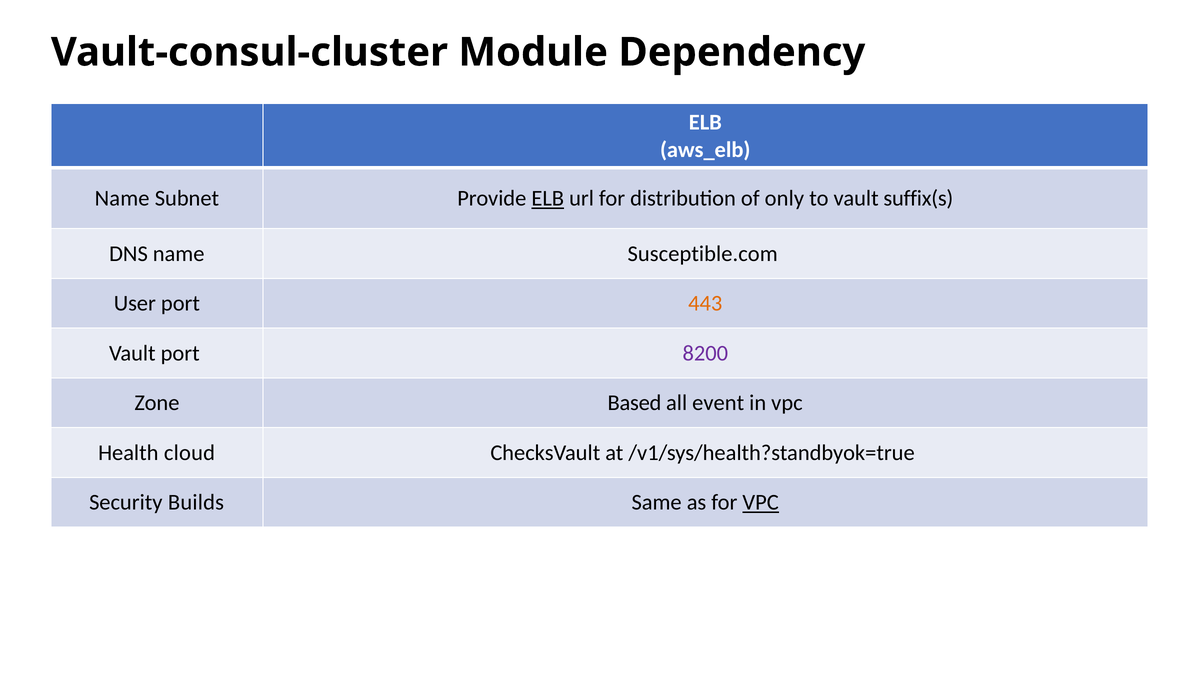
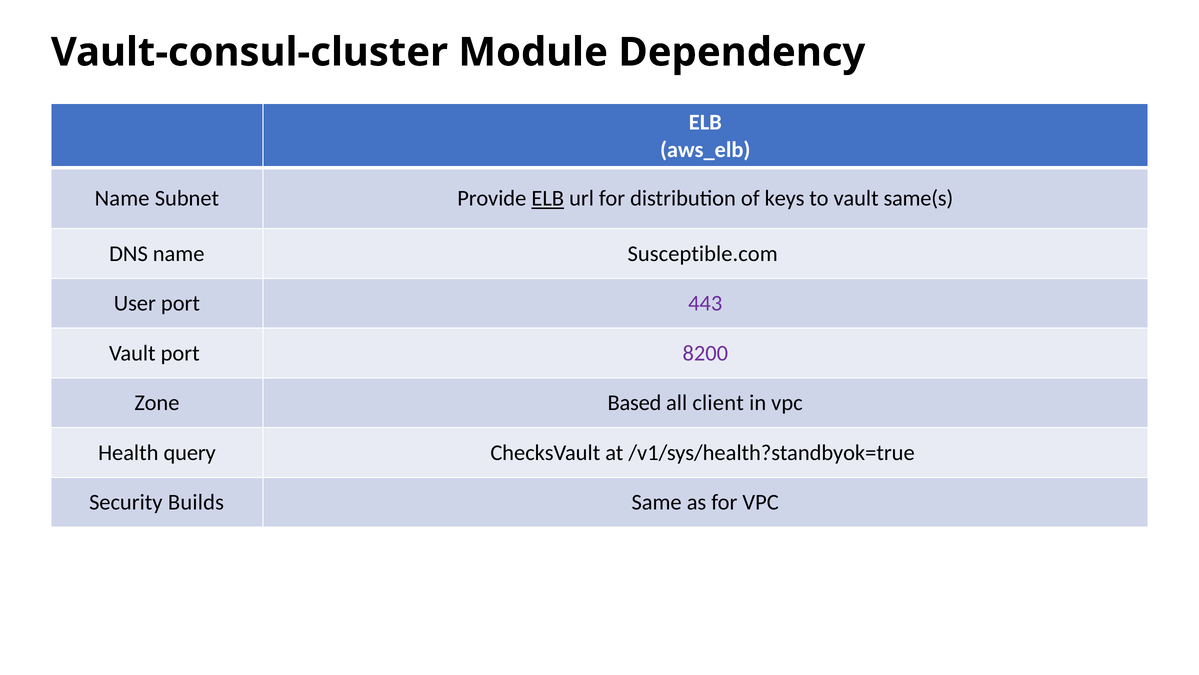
only: only -> keys (785, 198)
suffix(s: suffix(s -> same(s (918, 198)
443 colour: orange -> purple (705, 303)
event: event -> client (718, 403)
cloud: cloud -> query (190, 452)
VPC underline: present -> none (761, 502)
